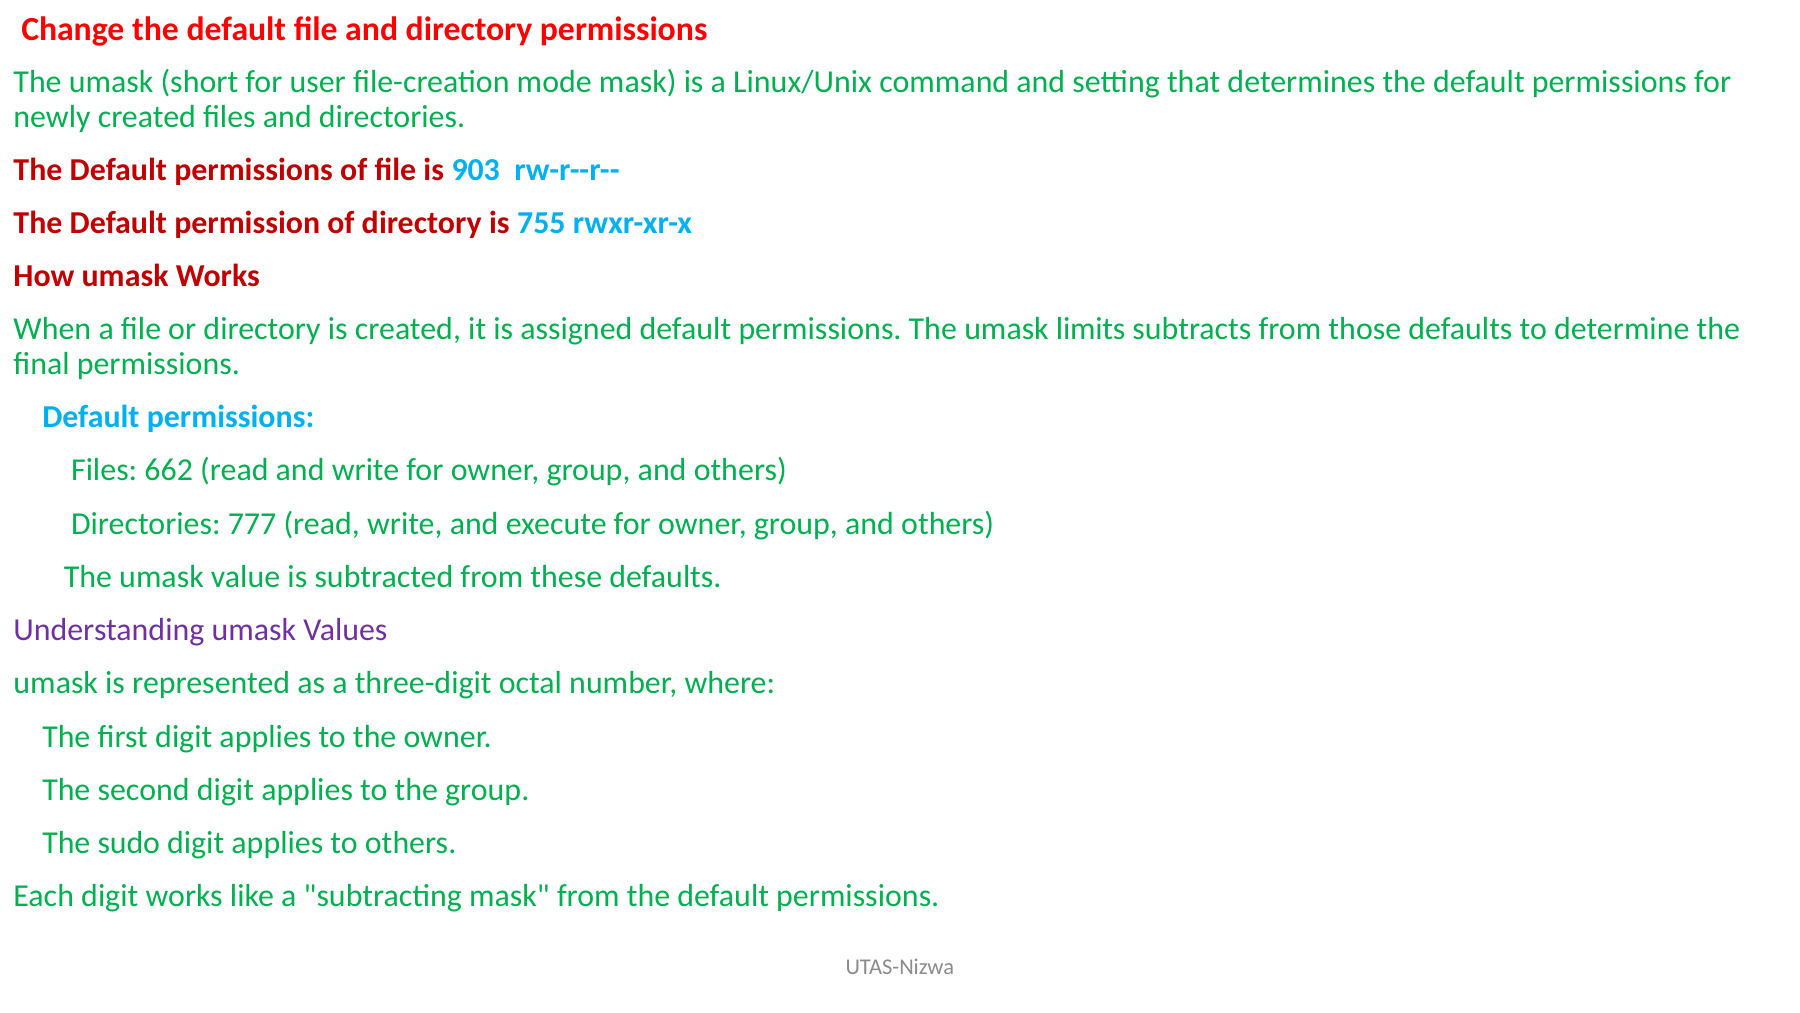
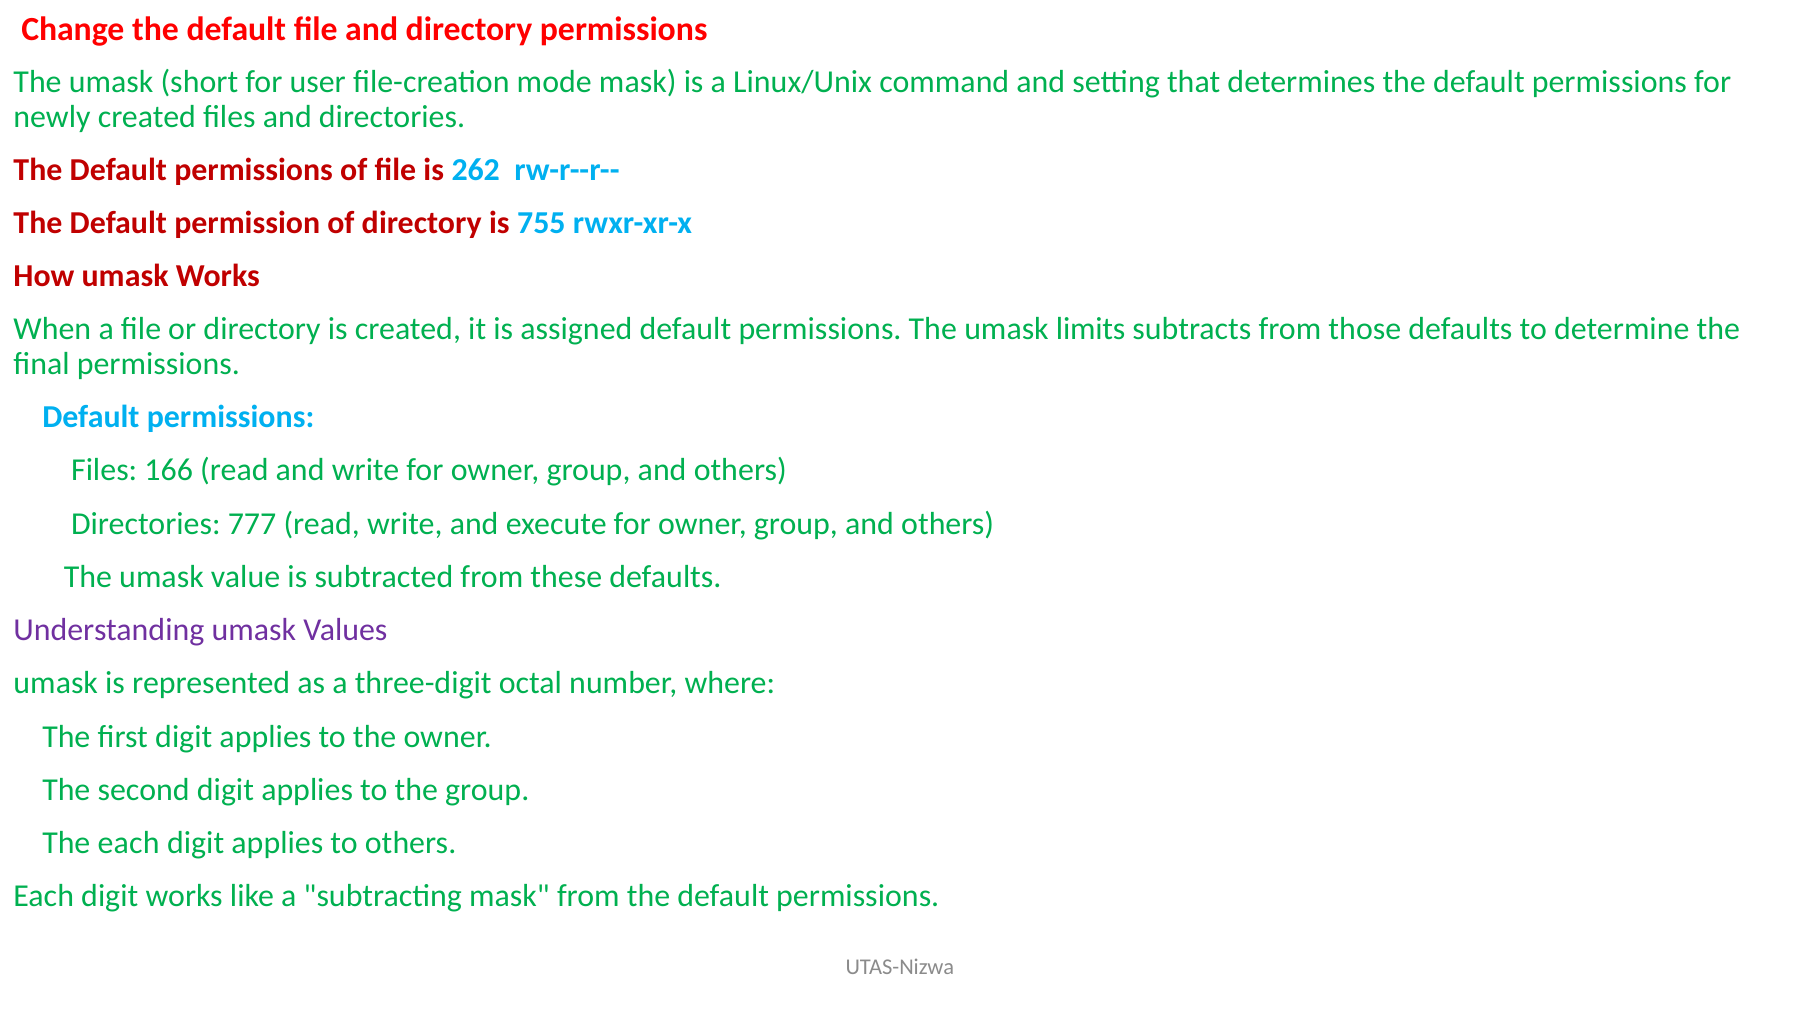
903: 903 -> 262 (476, 170)
662: 662 -> 166 (169, 470)
The sudo: sudo -> each (129, 843)
